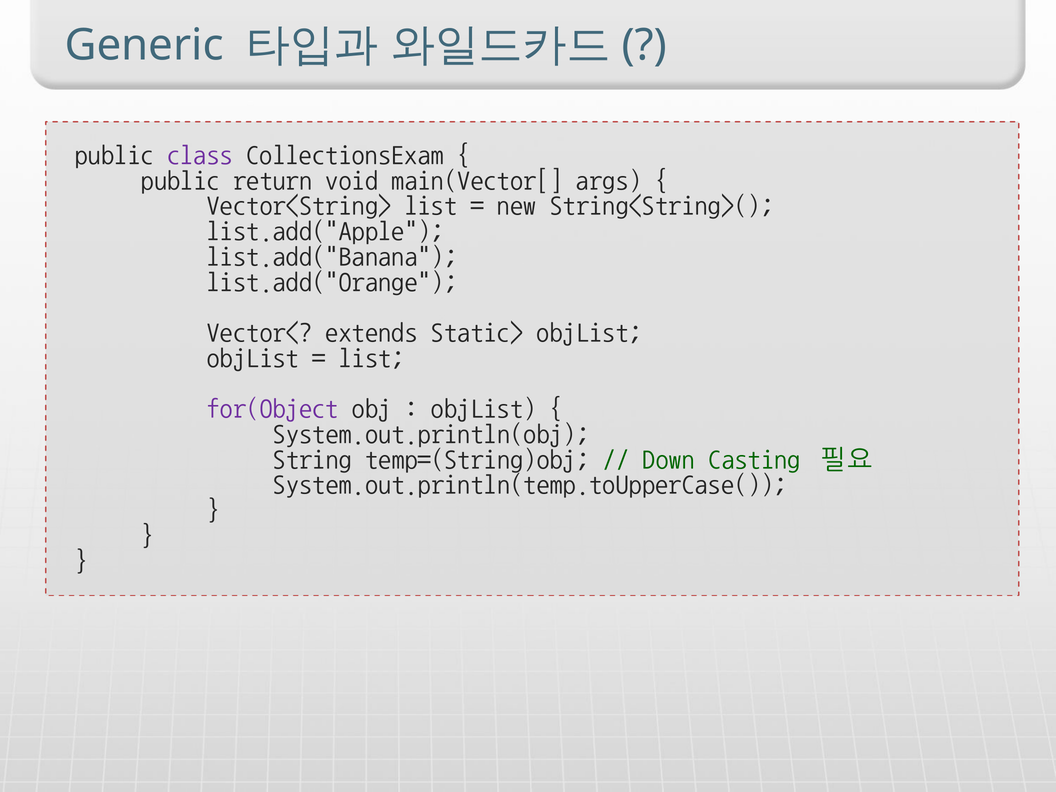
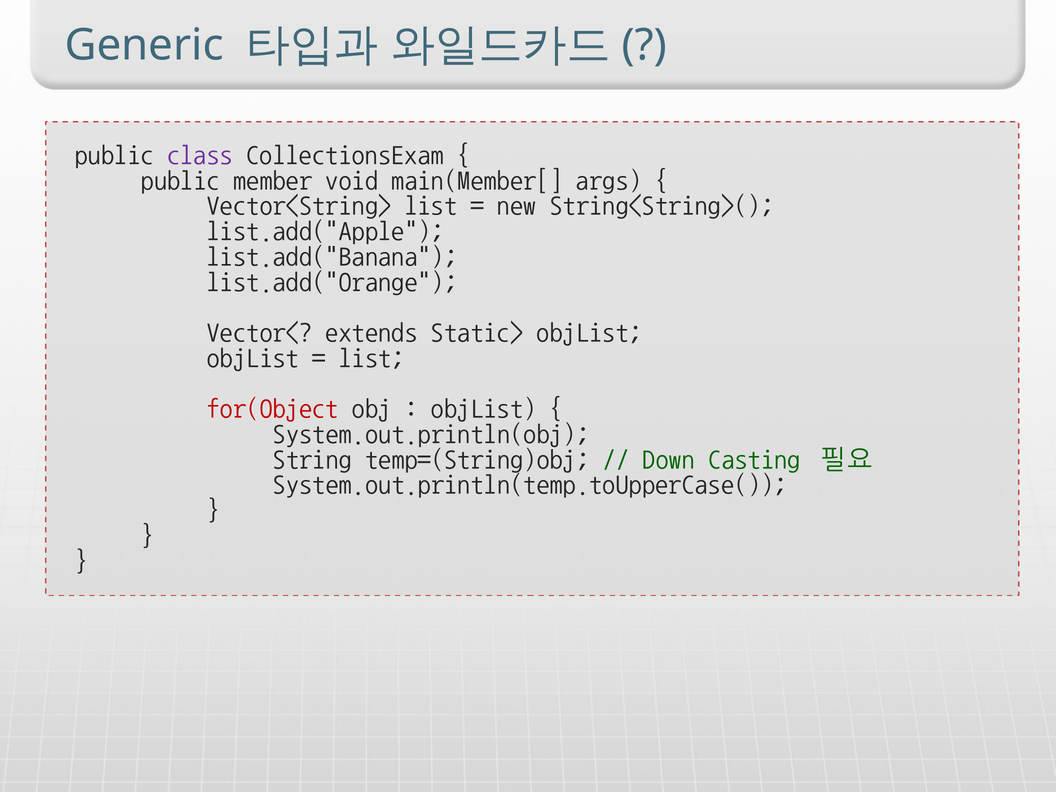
return: return -> member (273, 180)
main(Vector[: main(Vector[ -> main(Member[ (477, 180)
for(Object colour: purple -> red (273, 408)
